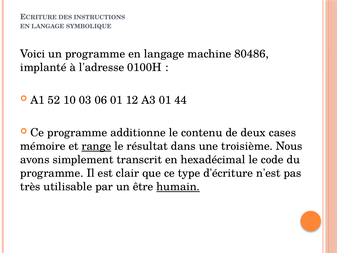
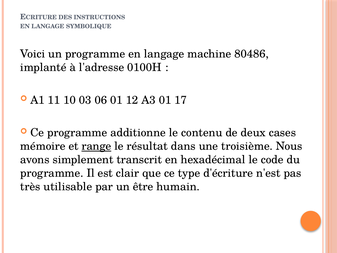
52: 52 -> 11 (54, 100)
44: 44 -> 17 (181, 100)
humain underline: present -> none (178, 187)
